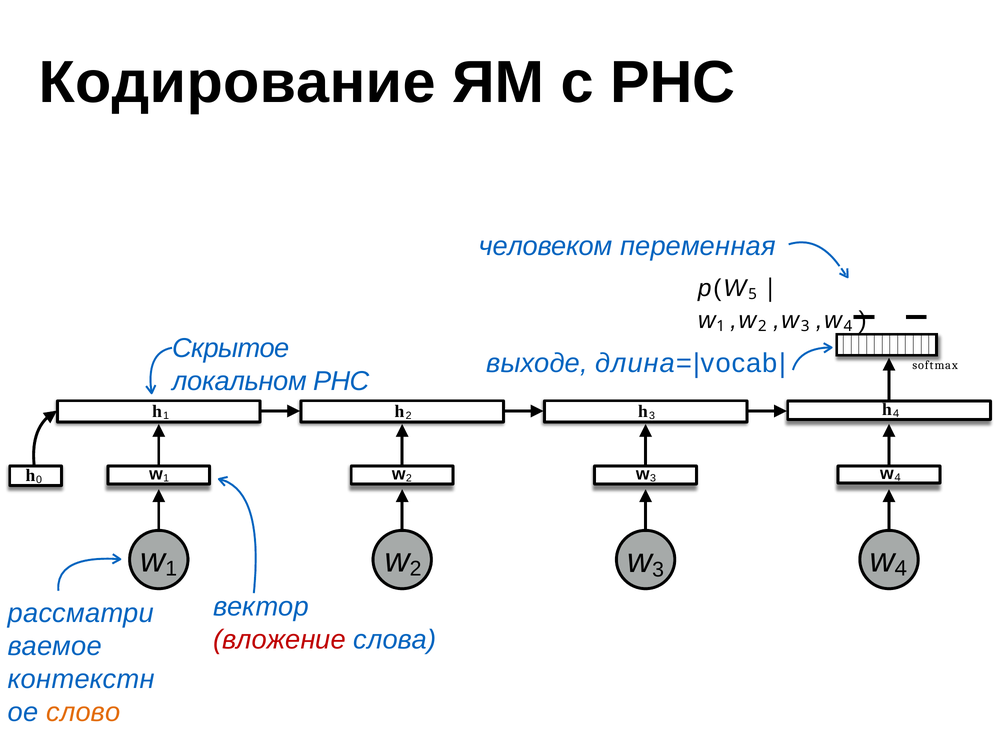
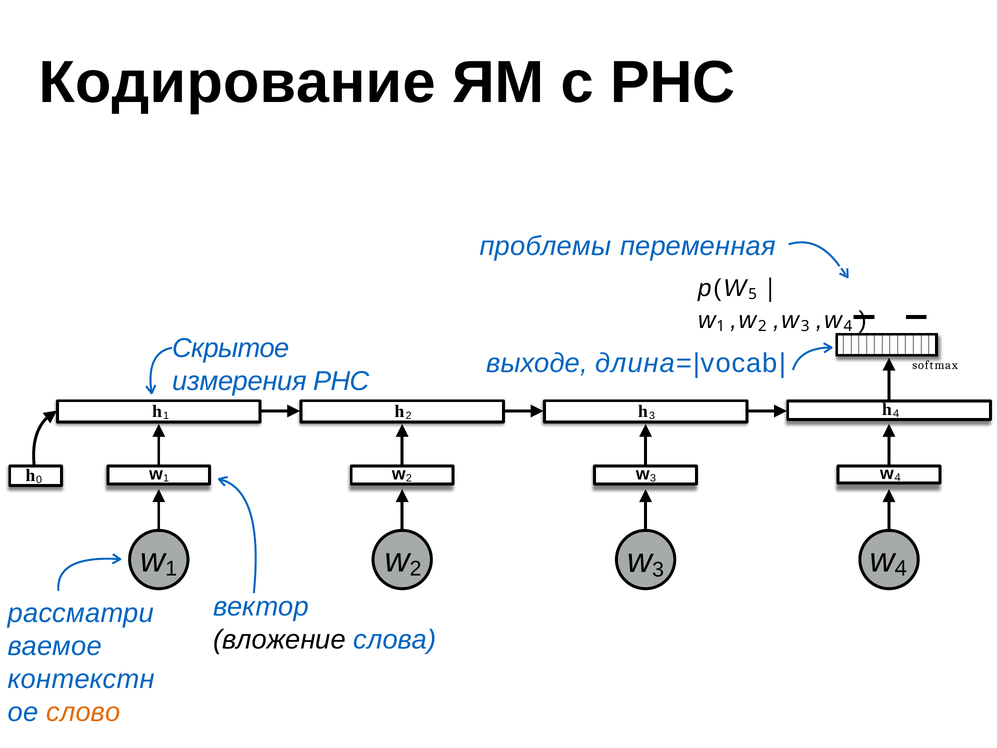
человеком: человеком -> проблемы (545, 246)
локальном: локальном -> измерения (240, 381)
вложение colour: red -> black (279, 639)
